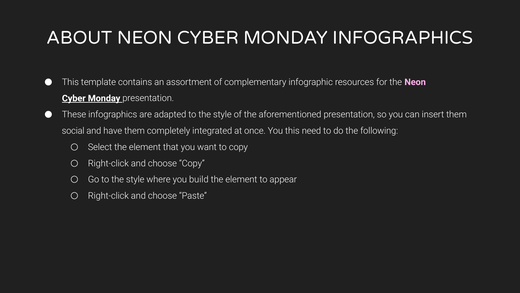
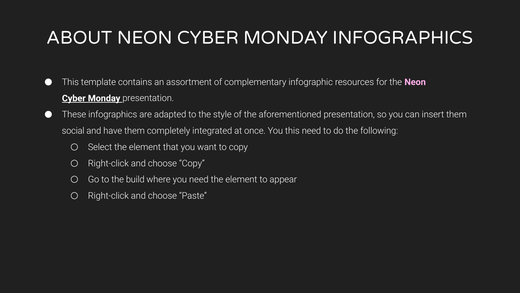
Go to the style: style -> build (135, 179)
you build: build -> need (199, 179)
